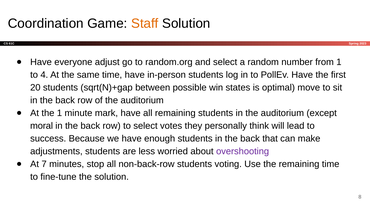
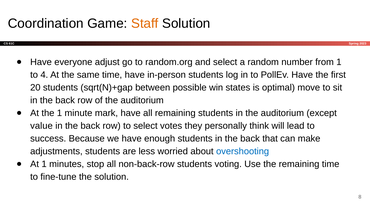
moral: moral -> value (41, 126)
overshooting colour: purple -> blue (243, 151)
At 7: 7 -> 1 (44, 164)
